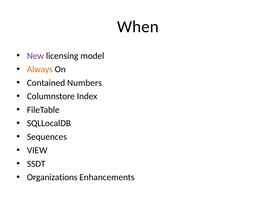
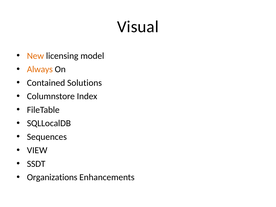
When: When -> Visual (138, 27)
New colour: purple -> orange (35, 56)
Numbers: Numbers -> Solutions (85, 83)
